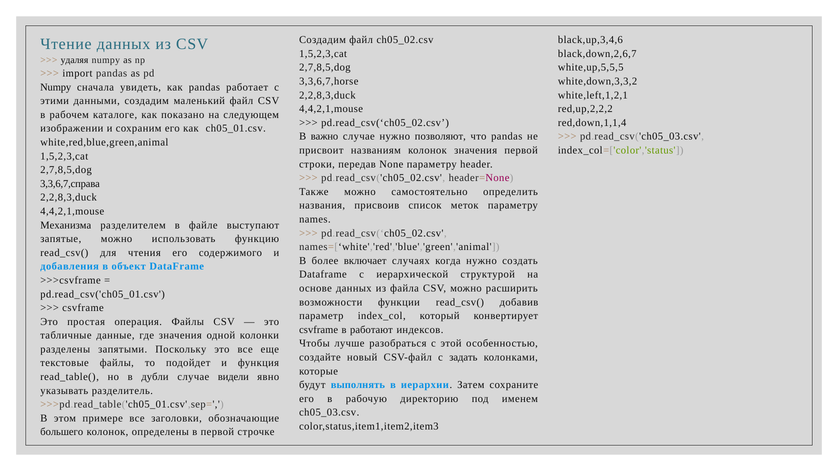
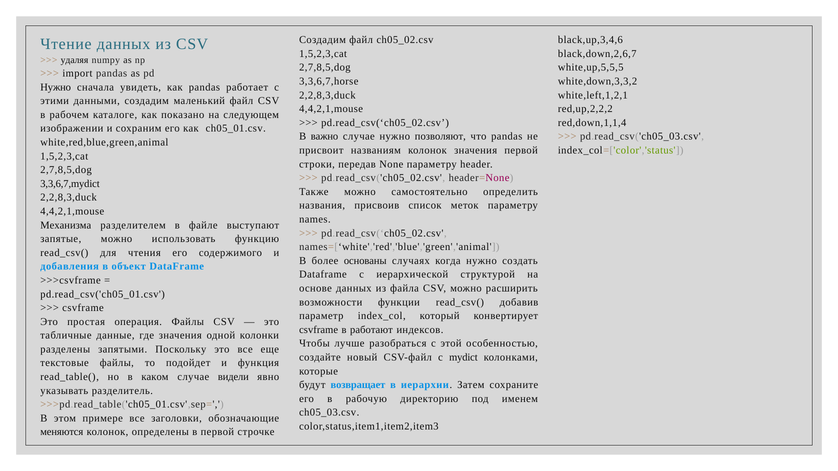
Numpy: Numpy -> Нужно (56, 87)
3,3,6,7,справа: 3,3,6,7,справа -> 3,3,6,7,mydict (70, 184)
включает: включает -> основаны (365, 261)
задать: задать -> mydict (463, 358)
дубли: дубли -> каком (155, 377)
выполнять: выполнять -> возвращает (358, 385)
большего: большего -> меняются (62, 432)
